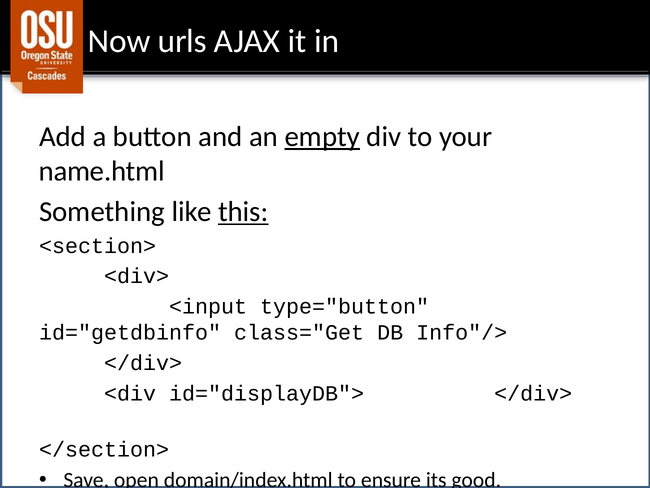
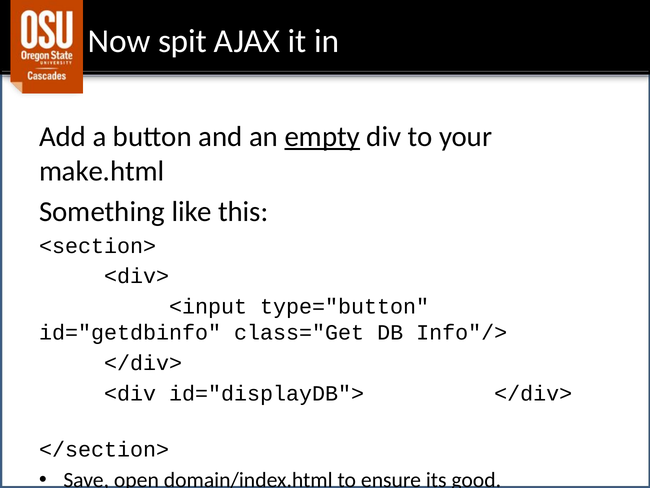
urls: urls -> spit (182, 41)
name.html: name.html -> make.html (102, 171)
this underline: present -> none (243, 211)
